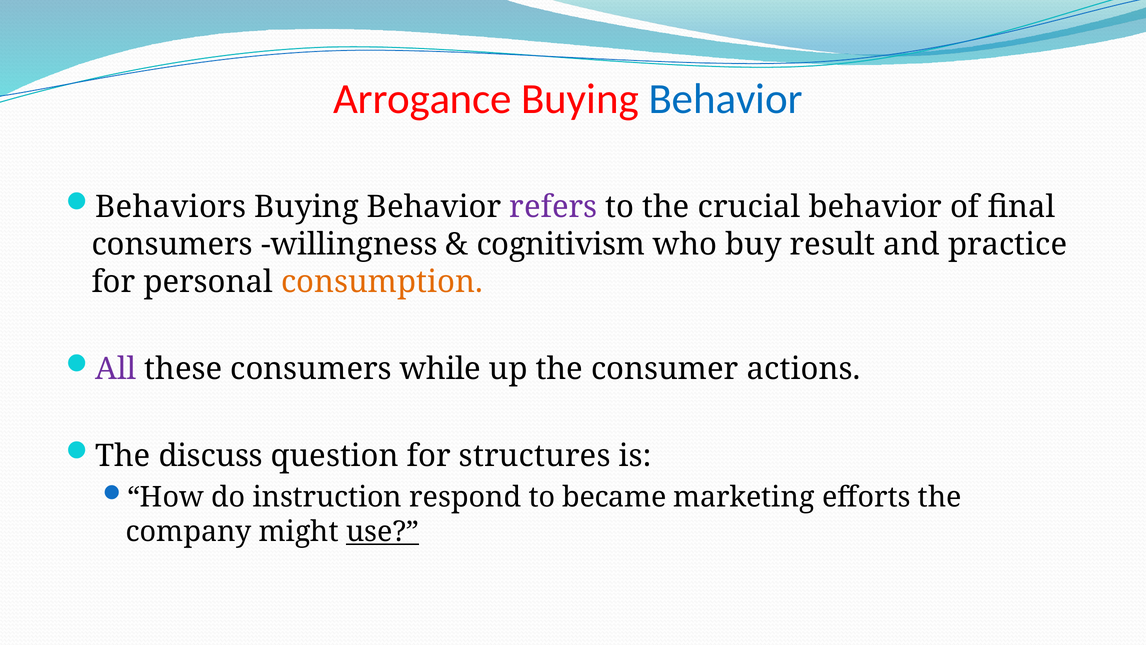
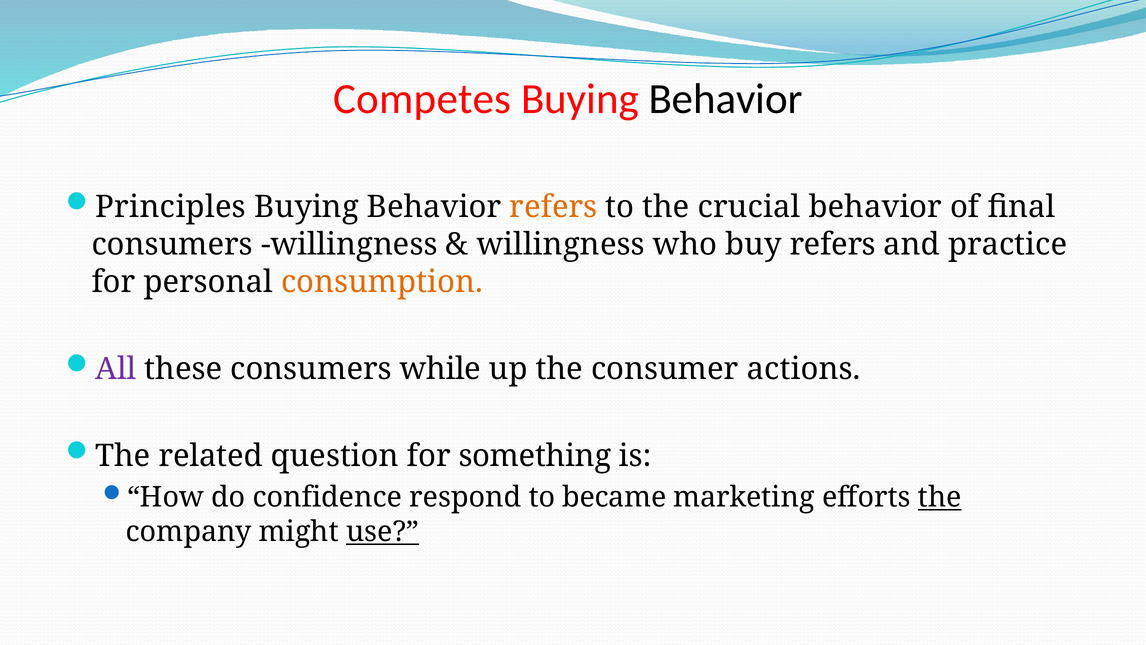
Arrogance: Arrogance -> Competes (422, 99)
Behavior colour: blue -> black (726, 99)
Behaviors: Behaviors -> Principles (171, 207)
refers colour: purple -> orange (553, 207)
cognitivism: cognitivism -> willingness (561, 244)
buy result: result -> refers (833, 244)
discuss: discuss -> related (211, 456)
structures: structures -> something (535, 456)
instruction: instruction -> confidence (327, 497)
the underline: none -> present (940, 497)
